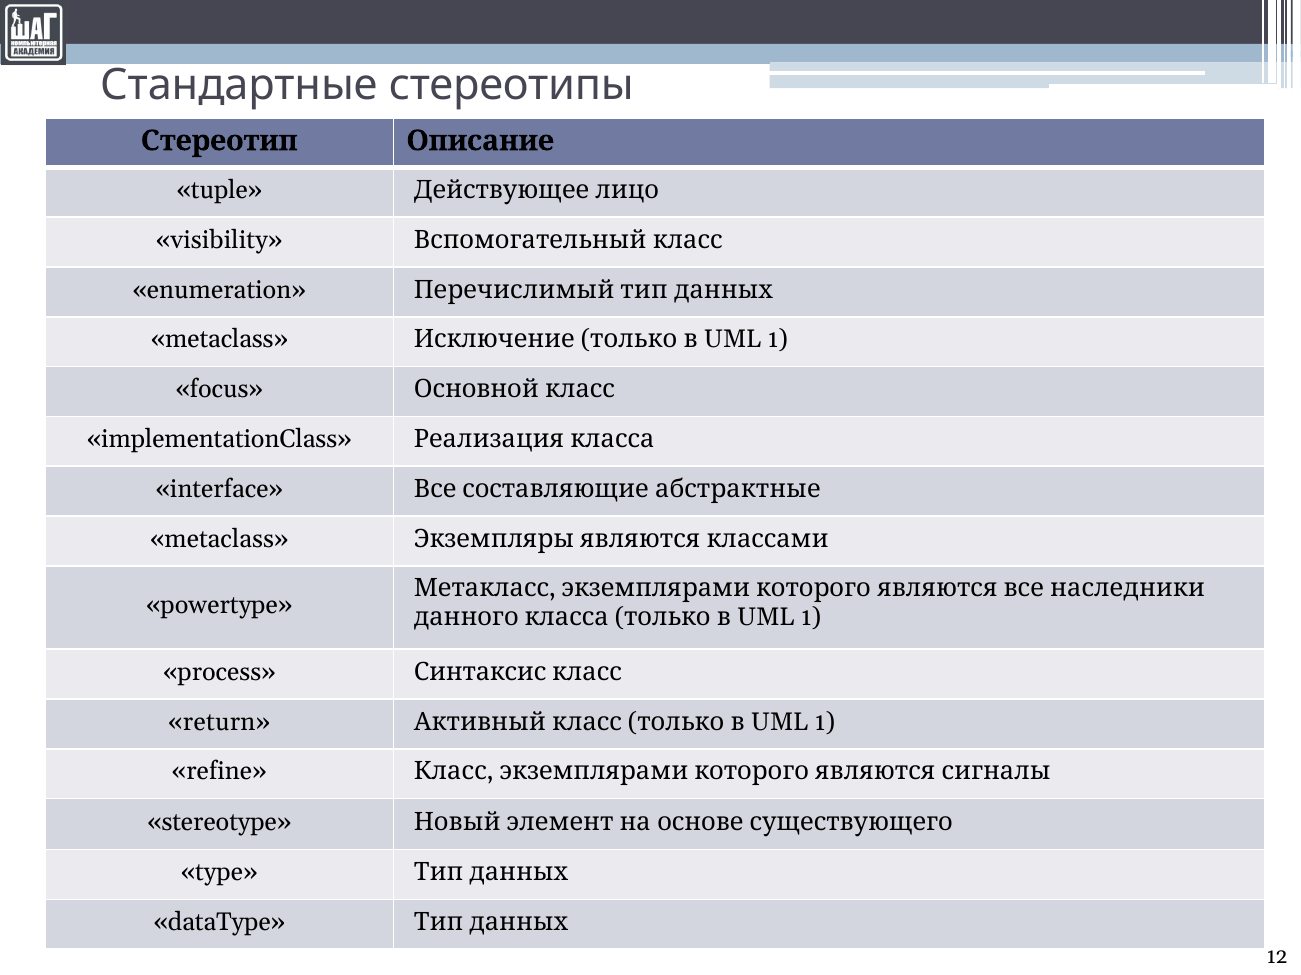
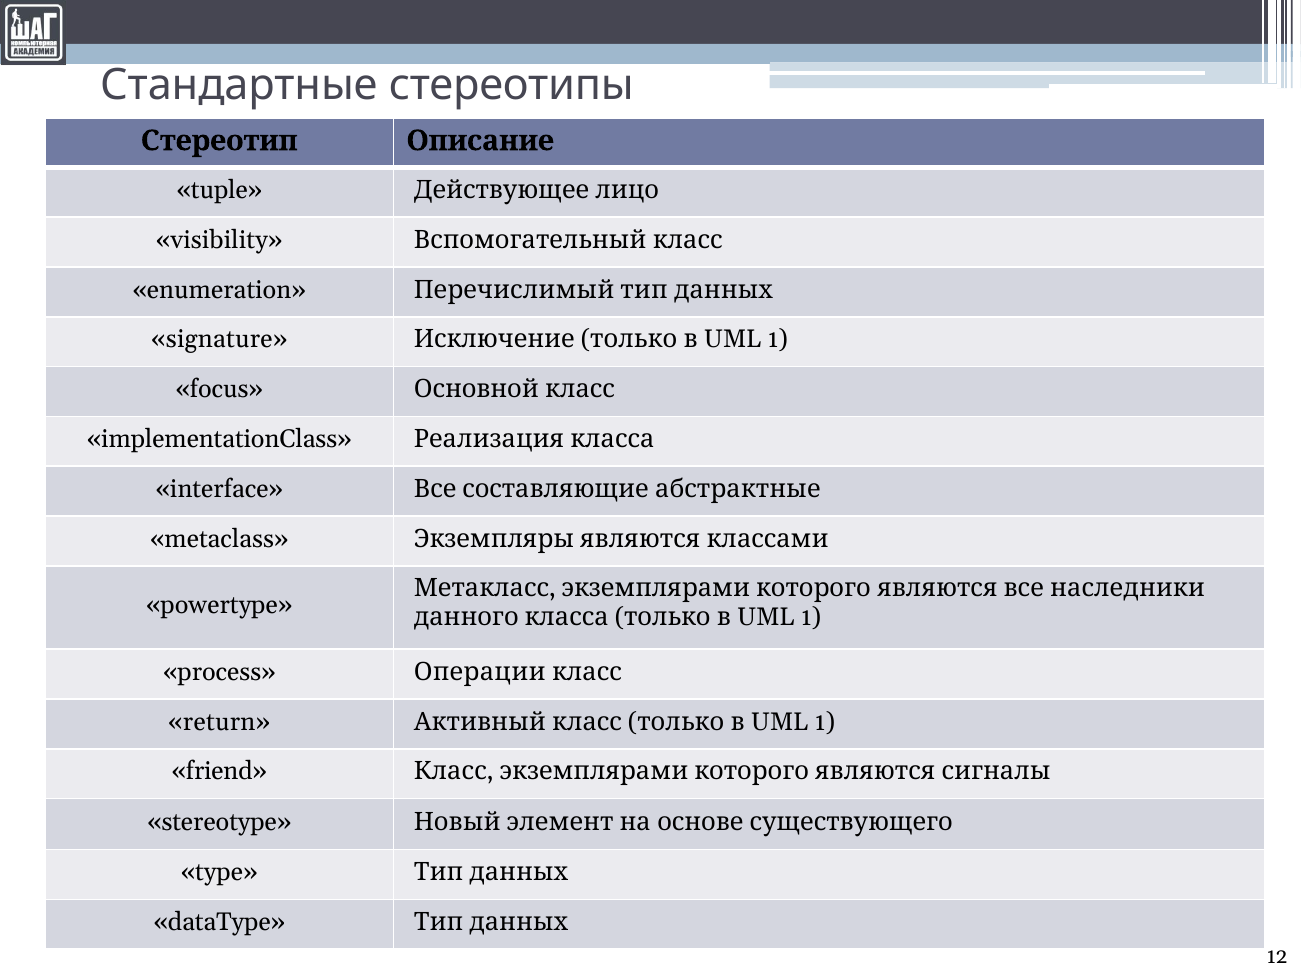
metaclass: metaclass -> signature (219, 340)
Синтаксис: Синтаксис -> Операции (480, 672)
refine: refine -> friend (219, 772)
